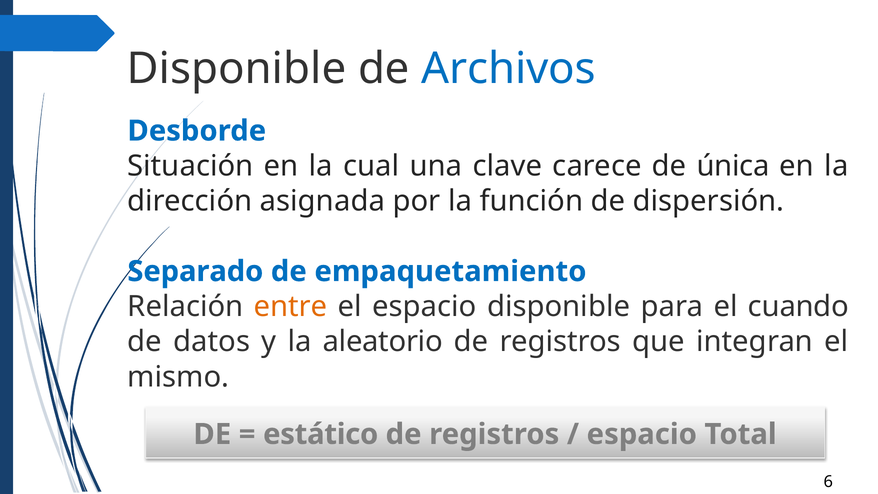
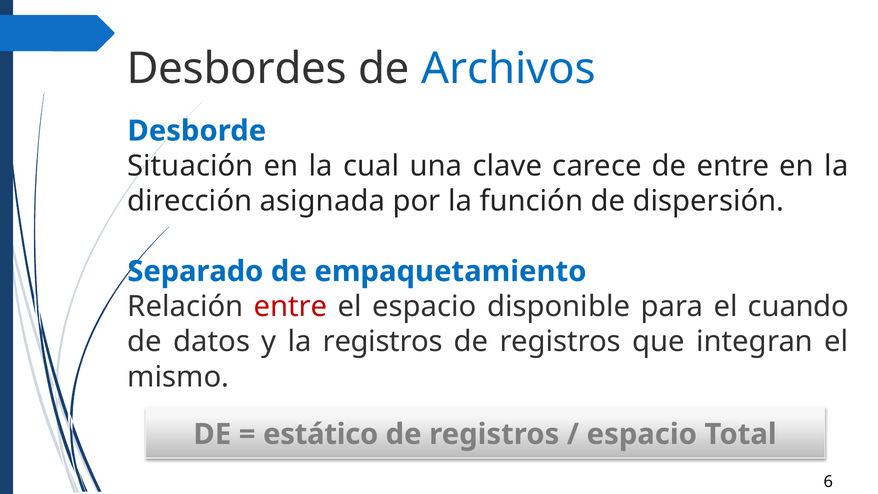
Disponible: Disponible -> Desbordes (237, 69)
de única: única -> entre (733, 166)
entre colour: orange -> red (291, 306)
la aleatorio: aleatorio -> registros (383, 342)
